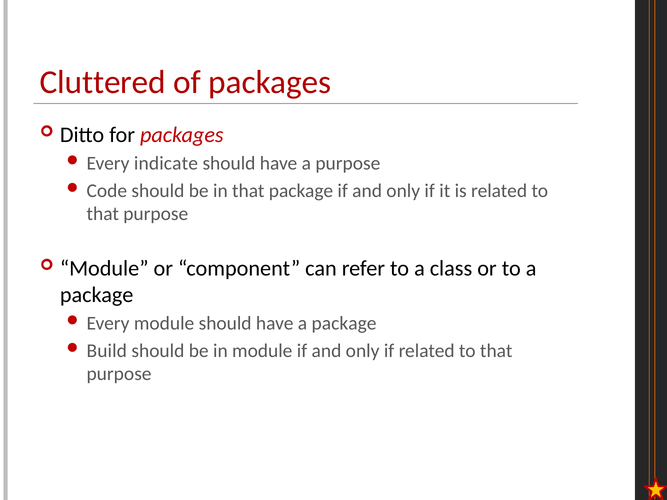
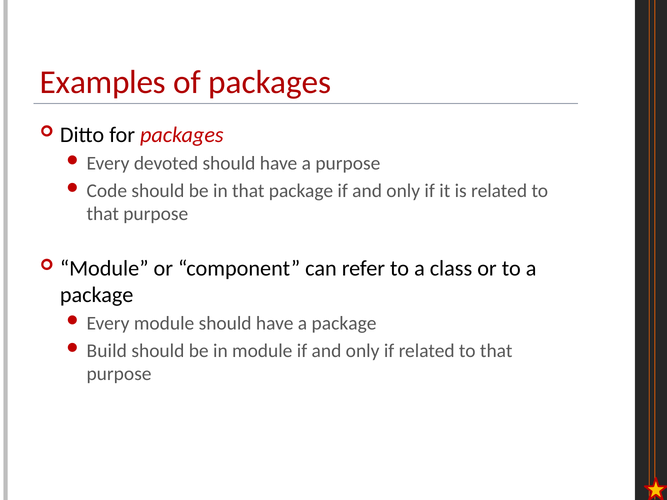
Cluttered: Cluttered -> Examples (103, 82)
indicate: indicate -> devoted (166, 164)
